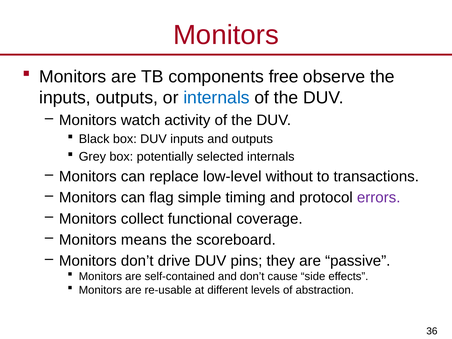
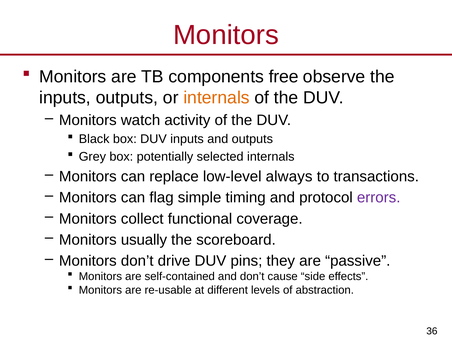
internals colour: blue -> orange (217, 98)
without: without -> always (289, 177)
means: means -> usually (144, 240)
